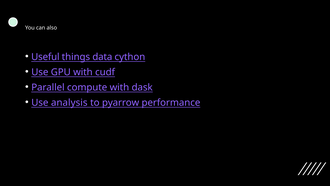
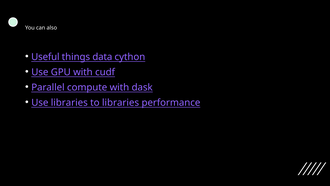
Use analysis: analysis -> libraries (69, 103)
to pyarrow: pyarrow -> libraries (121, 103)
